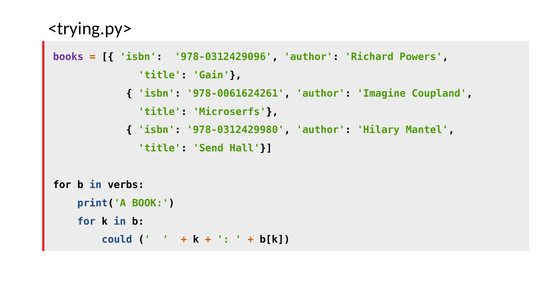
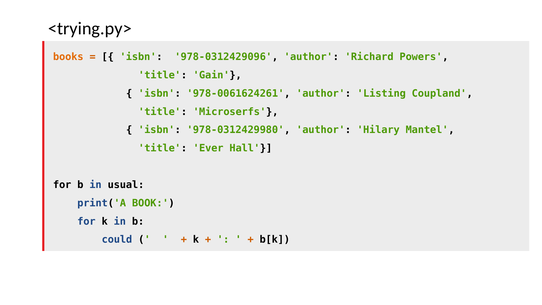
books colour: purple -> orange (68, 57)
Imagine: Imagine -> Listing (381, 93)
Send: Send -> Ever (208, 148)
verbs: verbs -> usual (126, 185)
